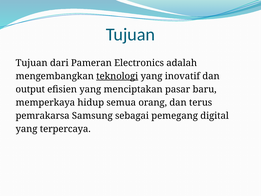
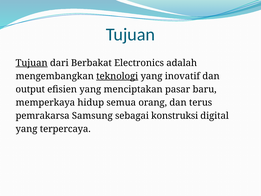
Tujuan underline: none -> present (32, 63)
Pameran: Pameran -> Berbakat (91, 63)
pemegang: pemegang -> konstruksi (175, 116)
